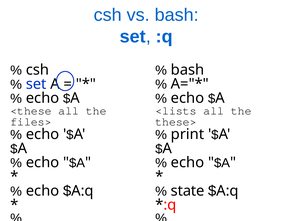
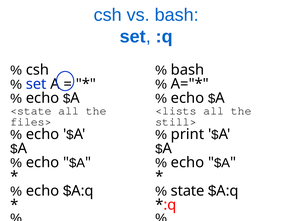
<these: <these -> <state (31, 111)
these>: these> -> still> (176, 122)
